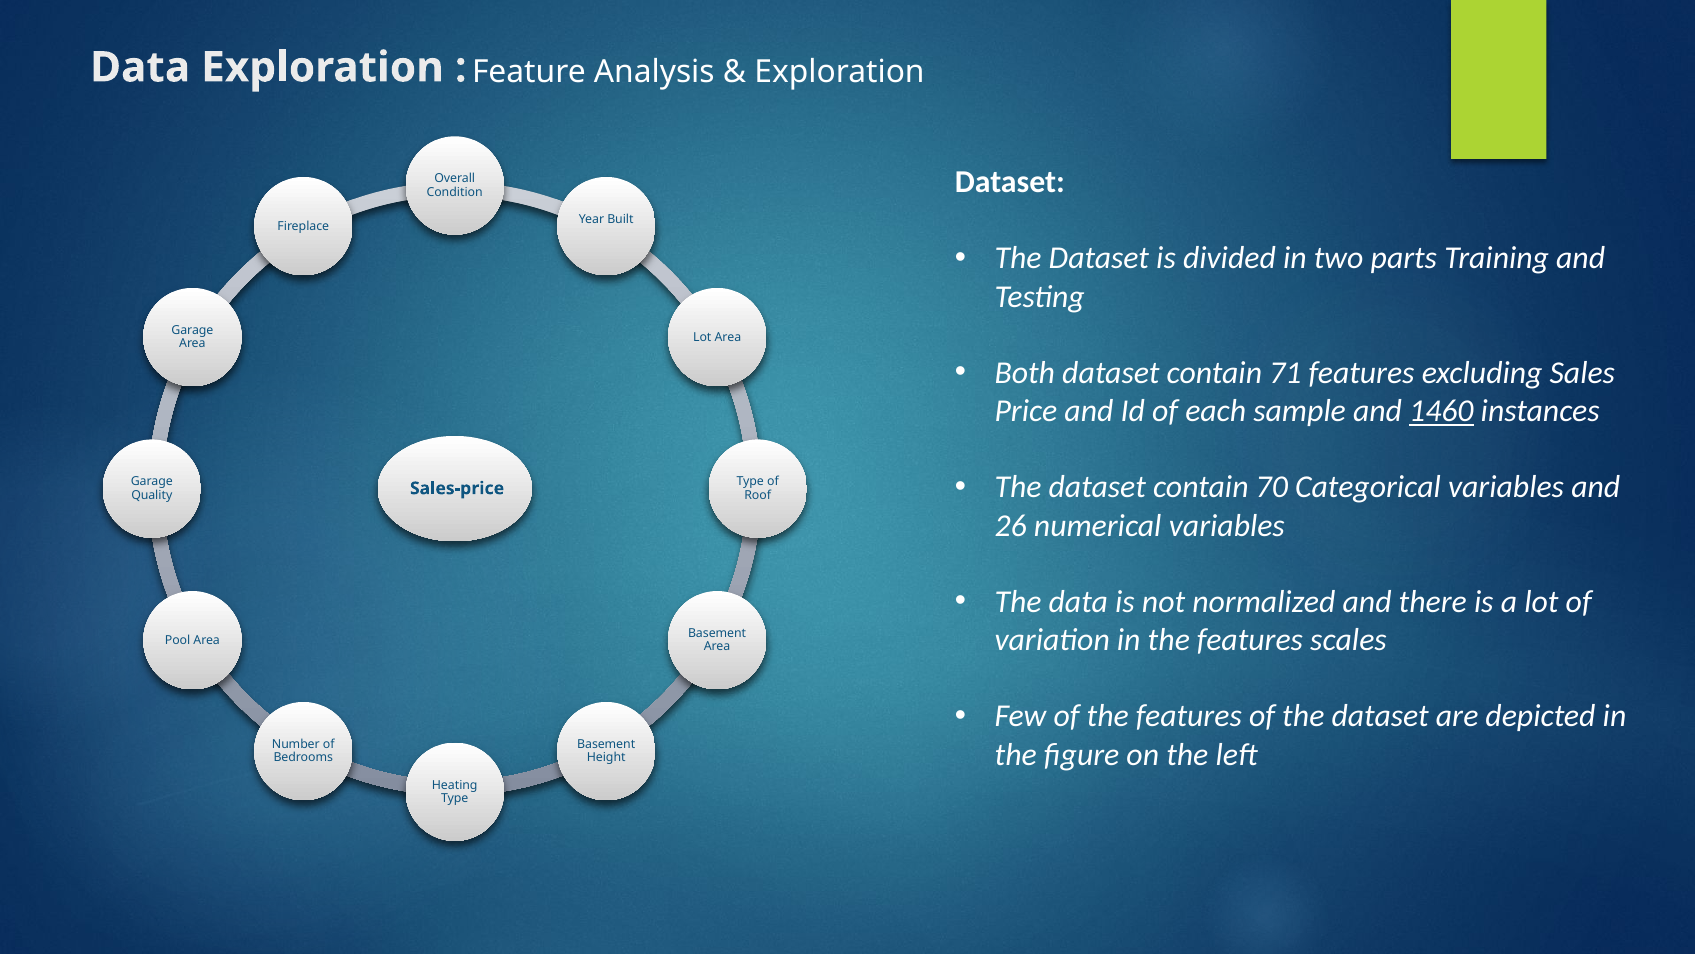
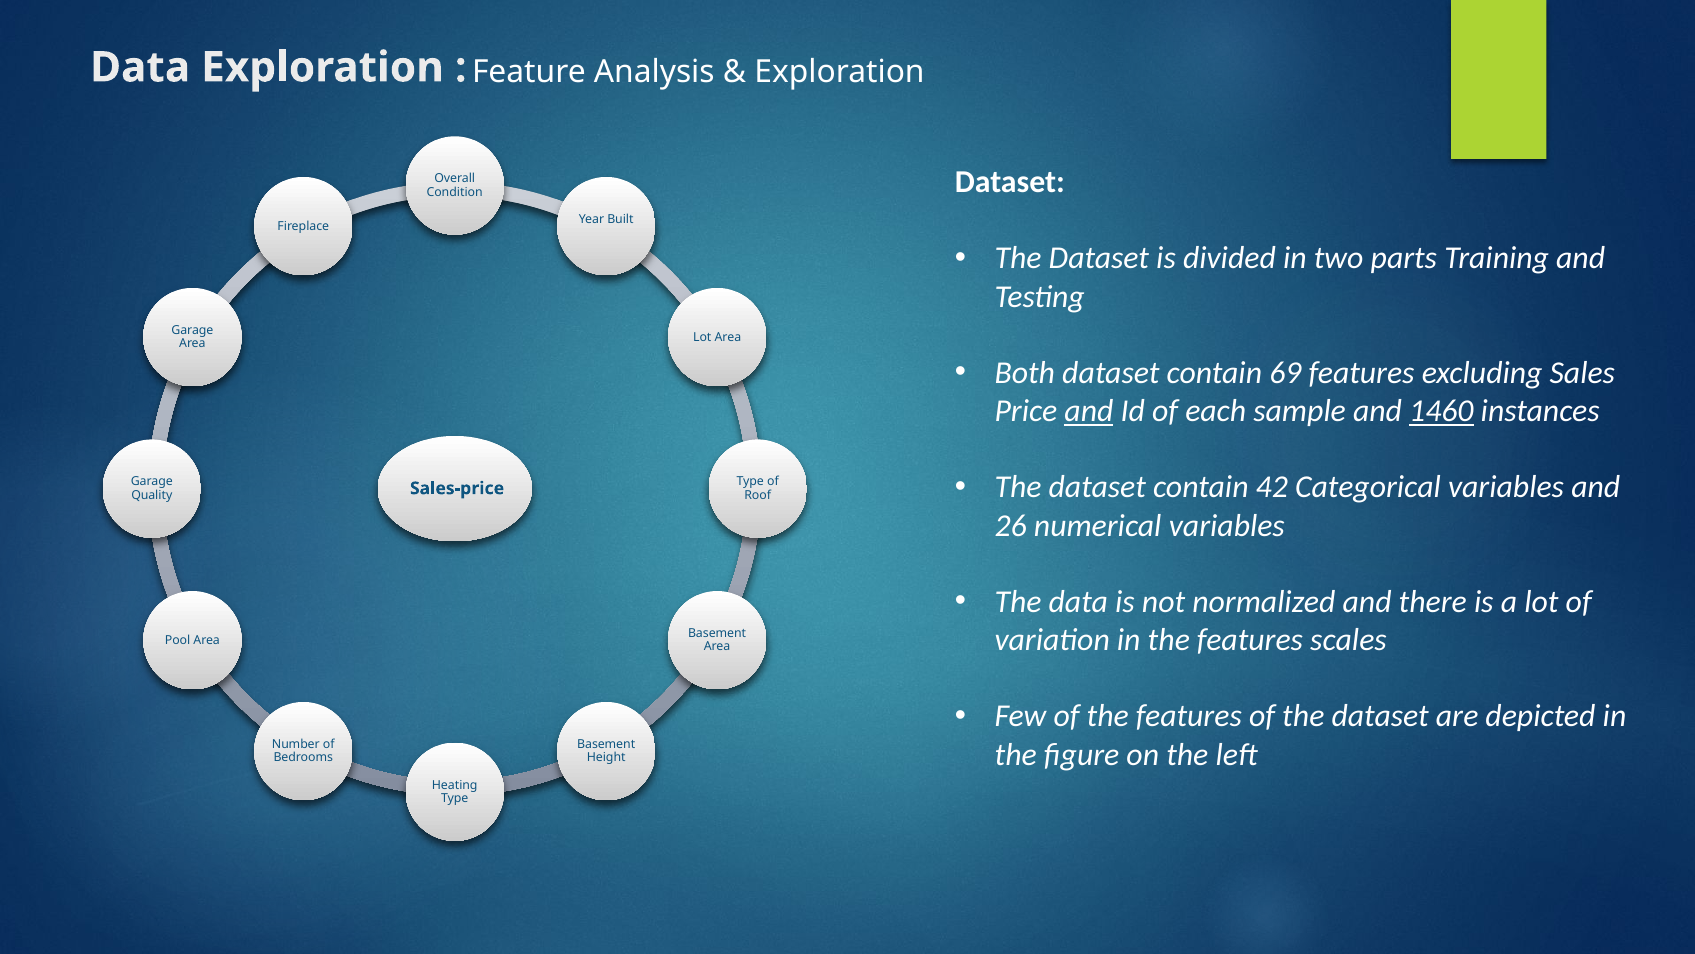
71: 71 -> 69 (1285, 373)
and underline: none -> present (1089, 411)
70: 70 -> 42 (1272, 487)
